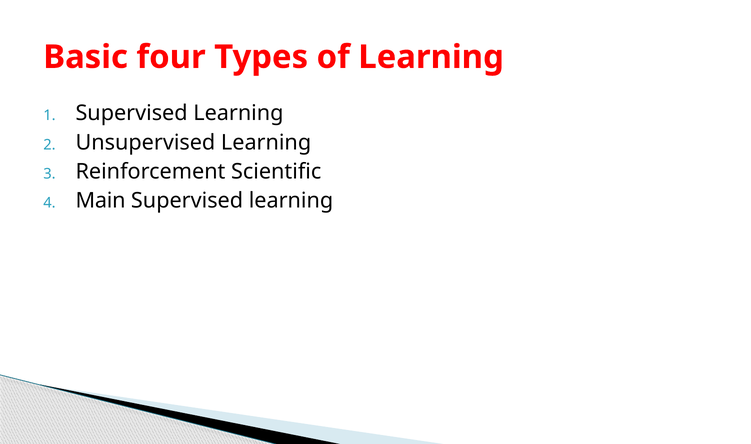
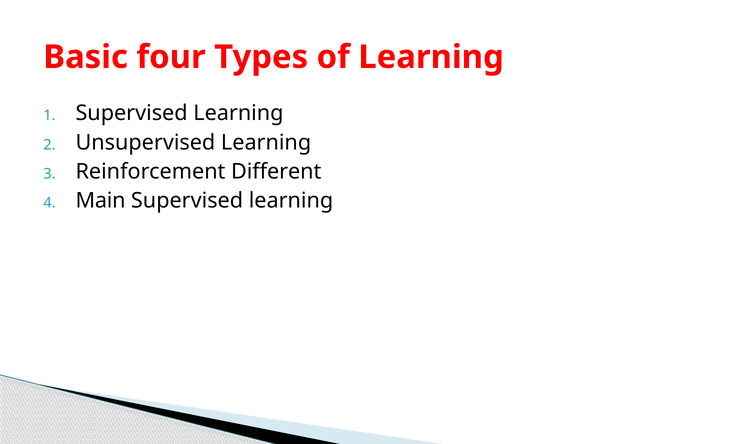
Scientific: Scientific -> Different (276, 172)
